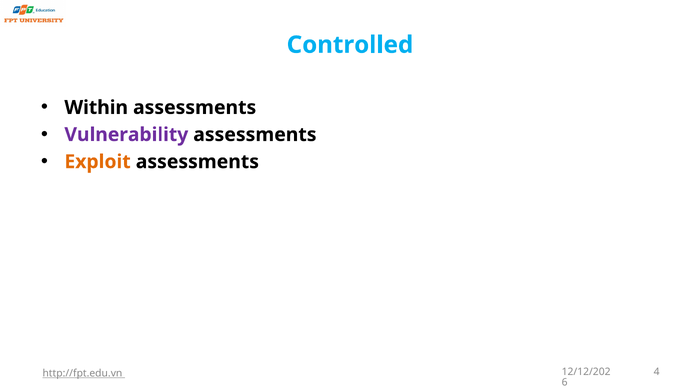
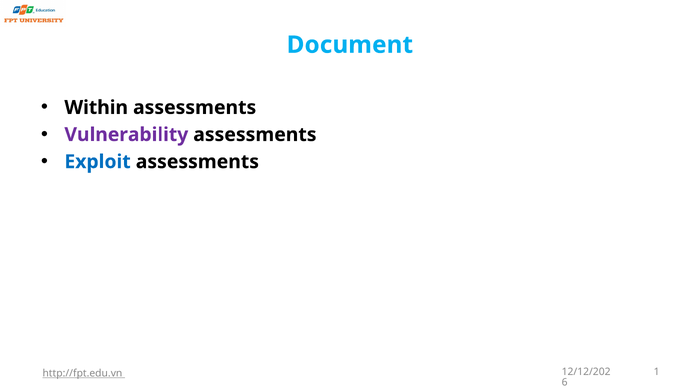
Controlled: Controlled -> Document (350, 45)
Exploit colour: orange -> blue (98, 162)
4: 4 -> 1 (657, 372)
